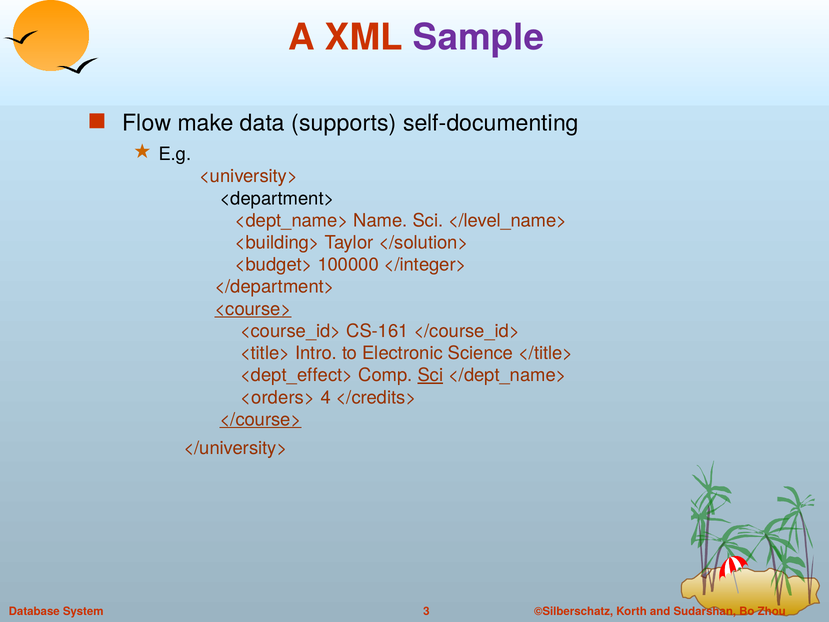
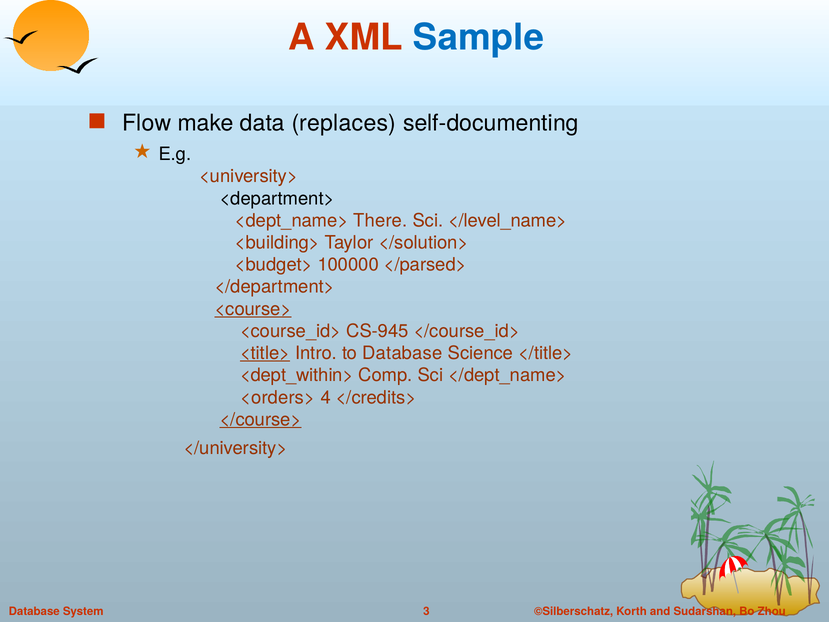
Sample colour: purple -> blue (479, 38)
supports: supports -> replaces (344, 123)
Name: Name -> There (380, 220)
</integer>: </integer> -> </parsed> (425, 265)
CS-161: CS-161 -> CS-945 (377, 331)
<title> underline: none -> present (265, 353)
to Electronic: Electronic -> Database (402, 353)
<dept_effect>: <dept_effect> -> <dept_within> (297, 375)
Sci underline: present -> none (430, 375)
